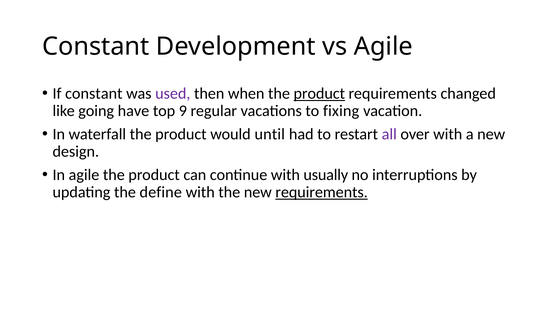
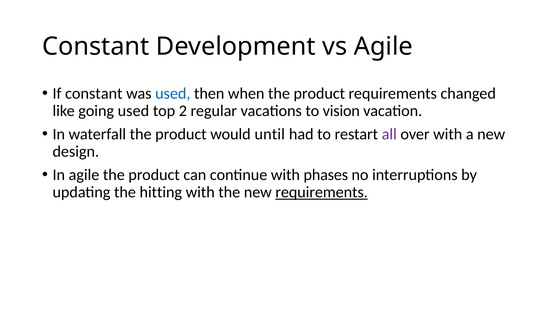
used colour: purple -> blue (173, 93)
product underline: present -> none (319, 93)
going have: have -> used (133, 111)
9: 9 -> 2 (183, 111)
fixing: fixing -> vision (341, 111)
usually: usually -> phases (326, 175)
define: define -> hitting (161, 192)
